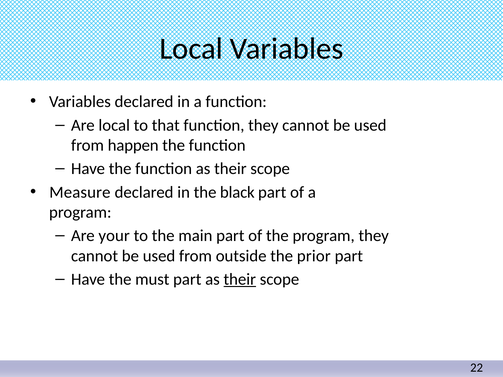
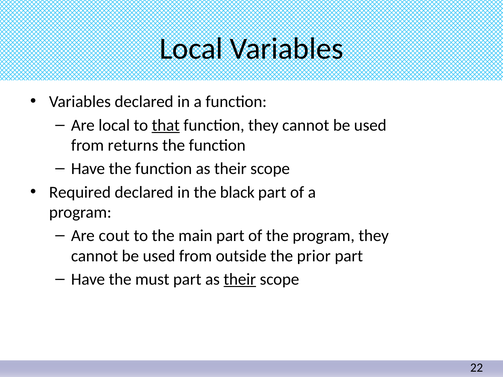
that underline: none -> present (166, 125)
happen: happen -> returns (133, 145)
Measure: Measure -> Required (80, 192)
your: your -> cout (114, 236)
